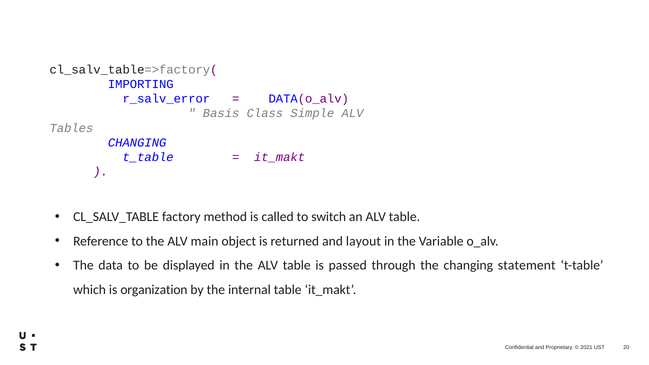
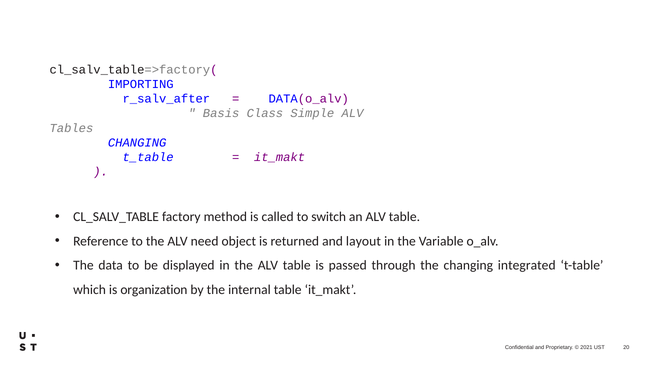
r_salv_error: r_salv_error -> r_salv_after (166, 99)
main: main -> need (205, 241)
statement: statement -> integrated (527, 266)
